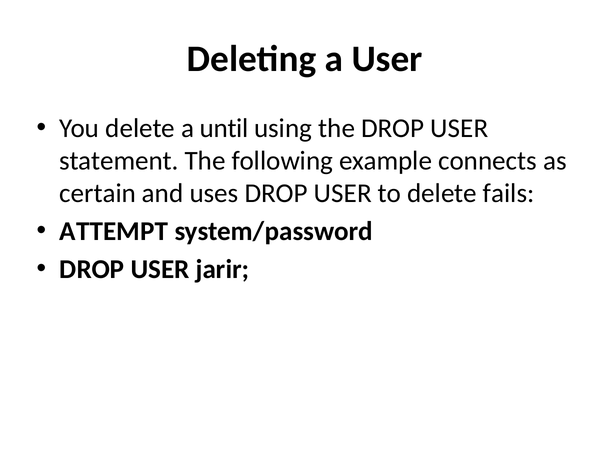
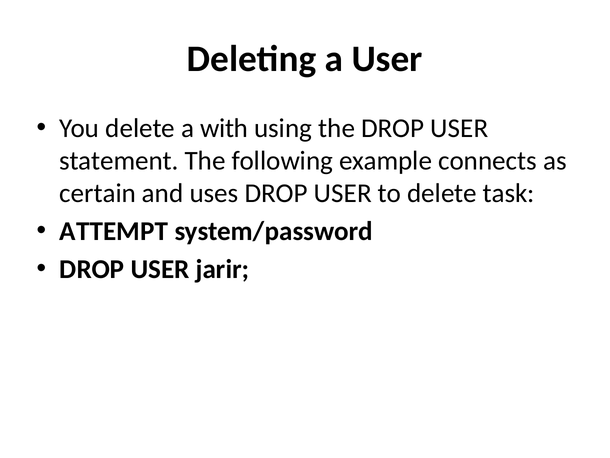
until: until -> with (224, 128)
fails: fails -> task (509, 193)
